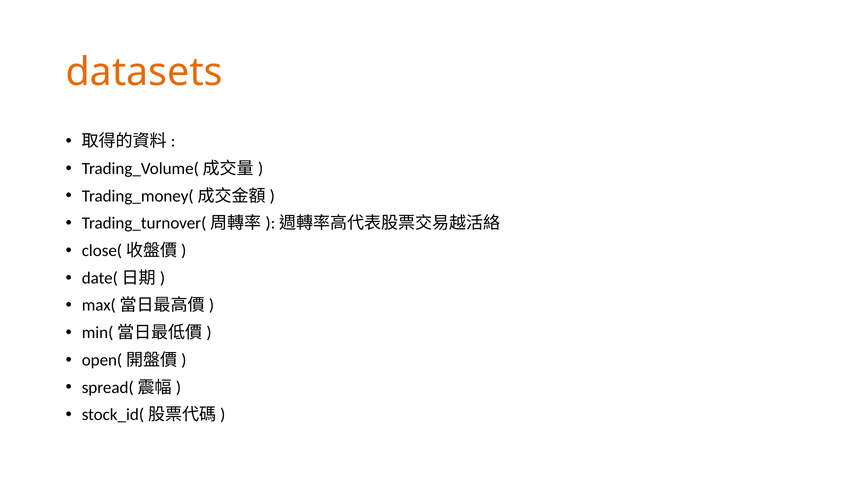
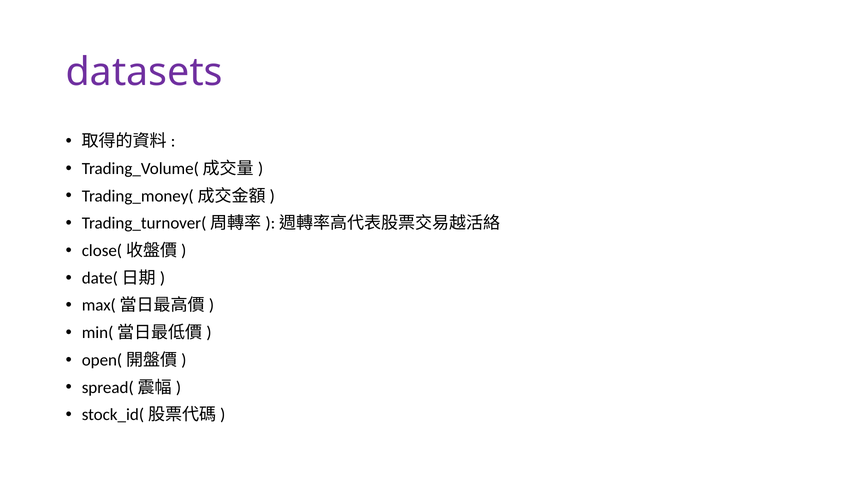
datasets colour: orange -> purple (144, 72)
